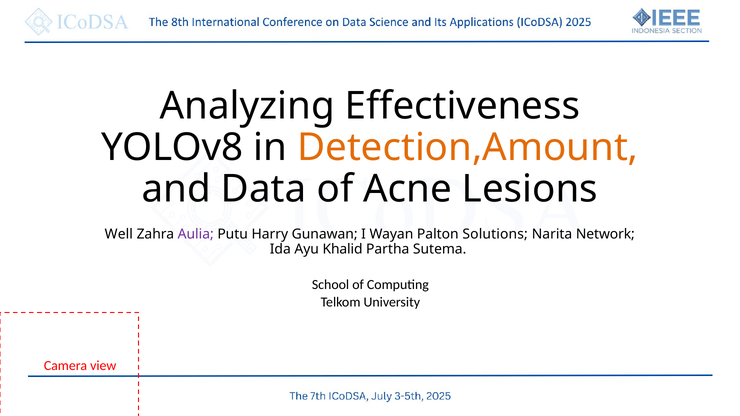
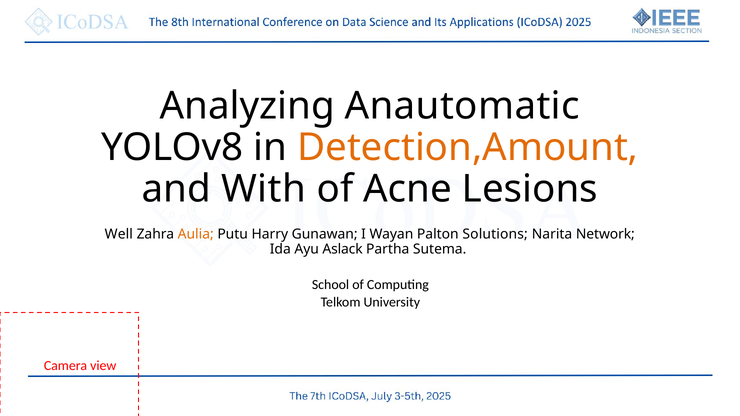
Effectiveness: Effectiveness -> Anautomatic (462, 106)
Data: Data -> With (264, 189)
Aulia colour: purple -> orange (196, 234)
Khalid: Khalid -> Aslack (343, 249)
